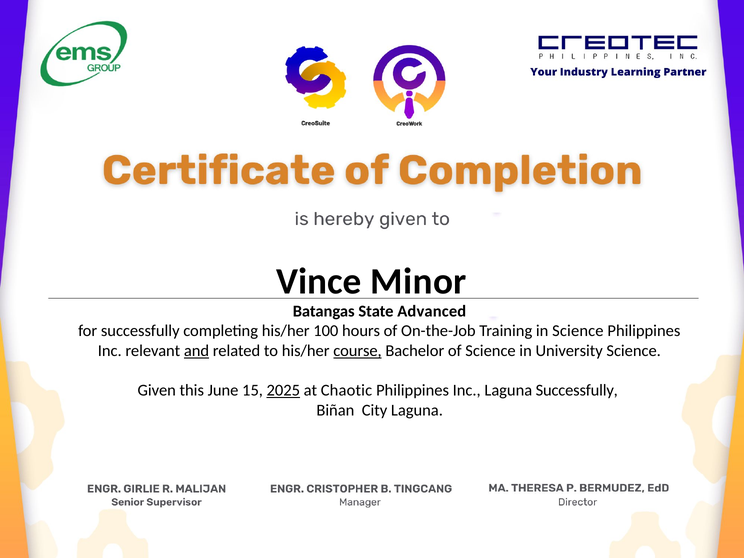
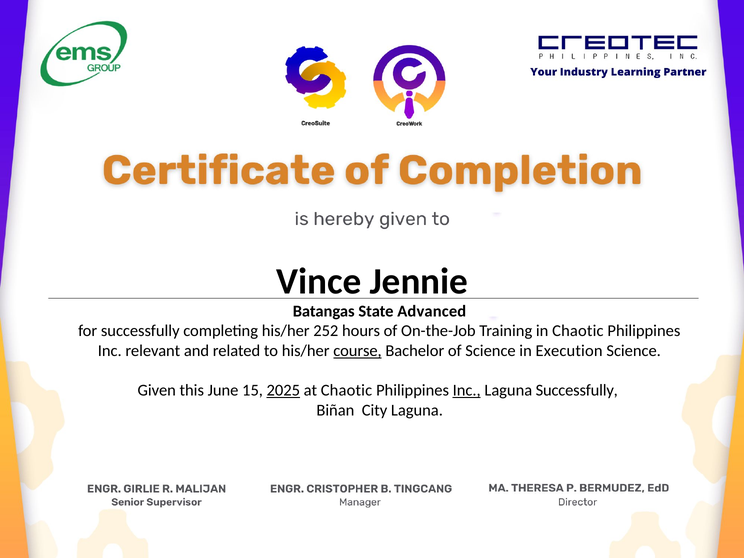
Minor: Minor -> Jennie (419, 281)
100: 100 -> 252 (326, 331)
in Science: Science -> Chaotic (578, 331)
and underline: present -> none (197, 351)
University: University -> Execution (569, 351)
Inc underline: none -> present (467, 390)
